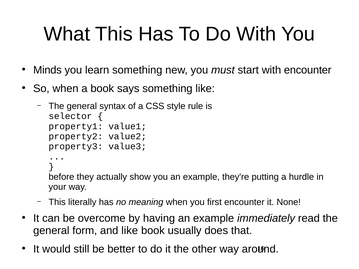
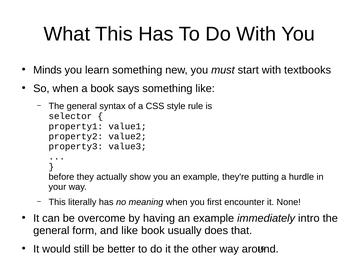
with encounter: encounter -> textbooks (308, 70)
read: read -> intro (309, 219)
